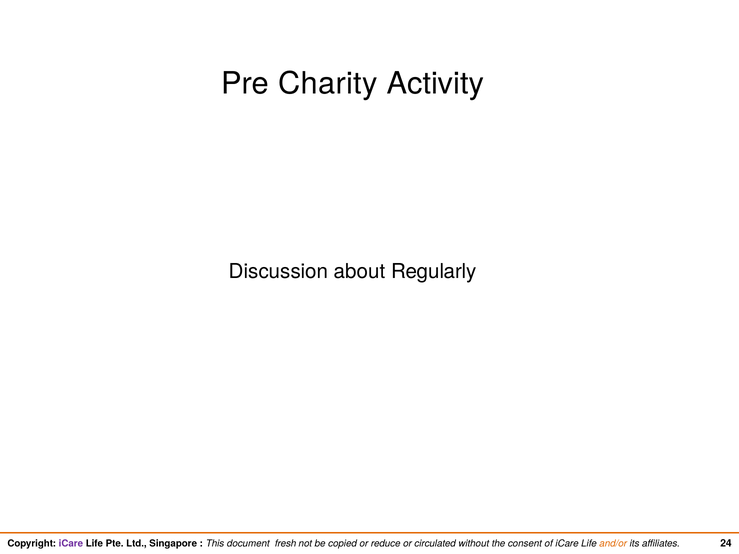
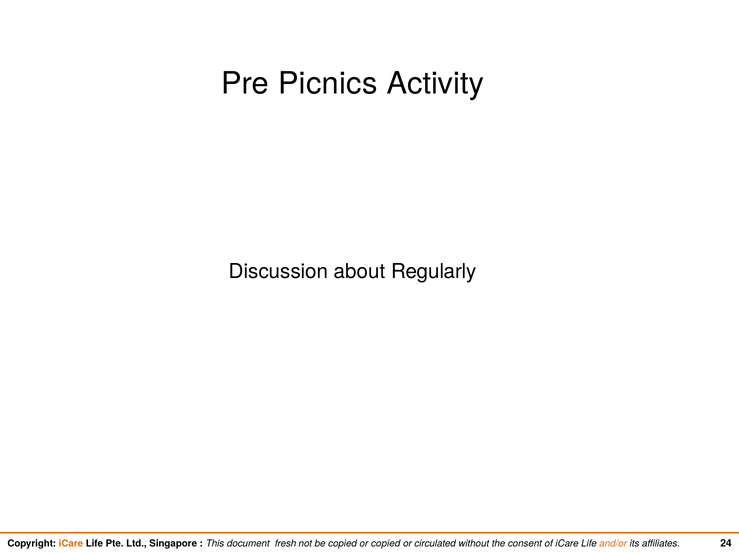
Charity: Charity -> Picnics (328, 84)
iCare colour: purple -> orange (71, 544)
or reduce: reduce -> copied (386, 544)
